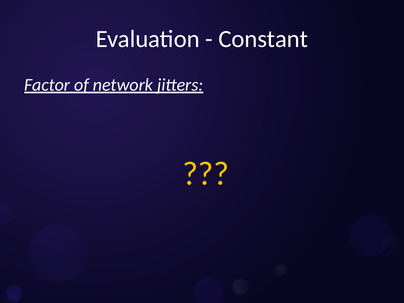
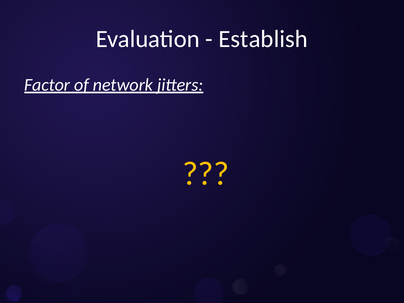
Constant: Constant -> Establish (263, 39)
